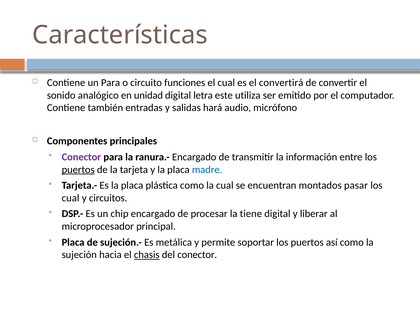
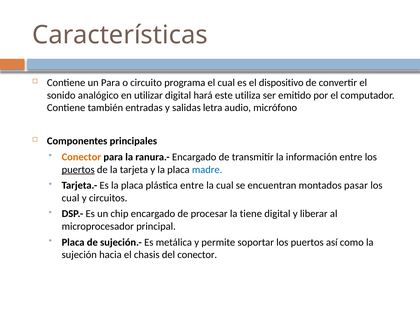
funciones: funciones -> programa (185, 83)
convertirá: convertirá -> dispositivo (281, 83)
unidad: unidad -> utilizar (148, 95)
letra: letra -> hará (203, 95)
hará: hará -> letra (213, 108)
Conector colour: purple -> orange (81, 157)
plástica como: como -> entre (192, 185)
chasis underline: present -> none (147, 255)
